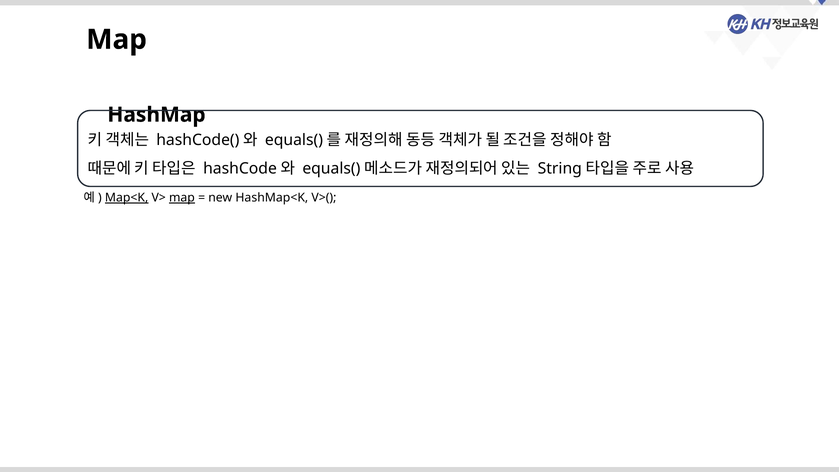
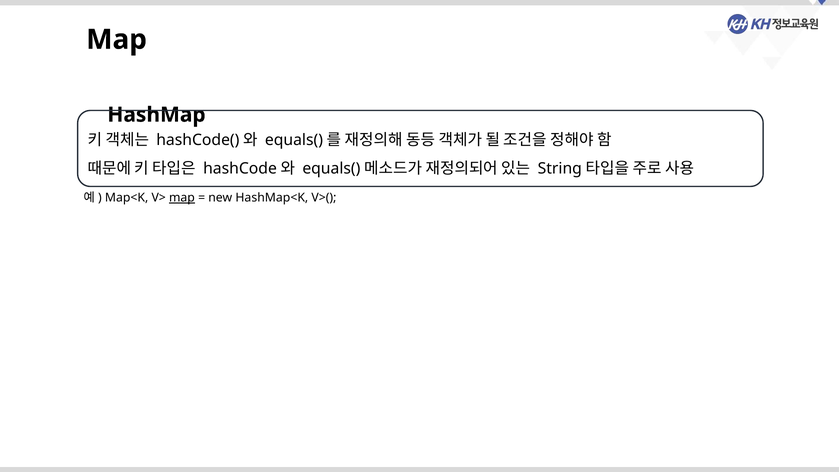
Map<K underline: present -> none (127, 198)
